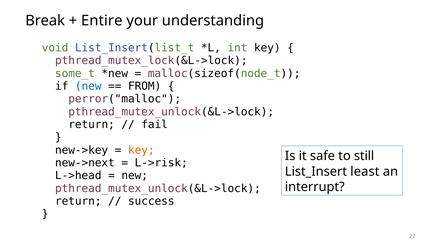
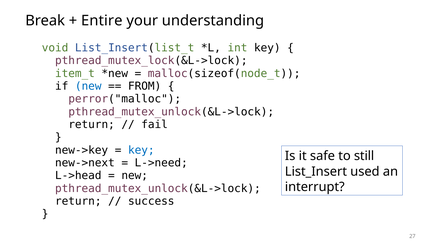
some_t: some_t -> item_t (75, 73)
key colour: orange -> blue (141, 150)
L->risk: L->risk -> L->need (161, 163)
least: least -> used (365, 171)
